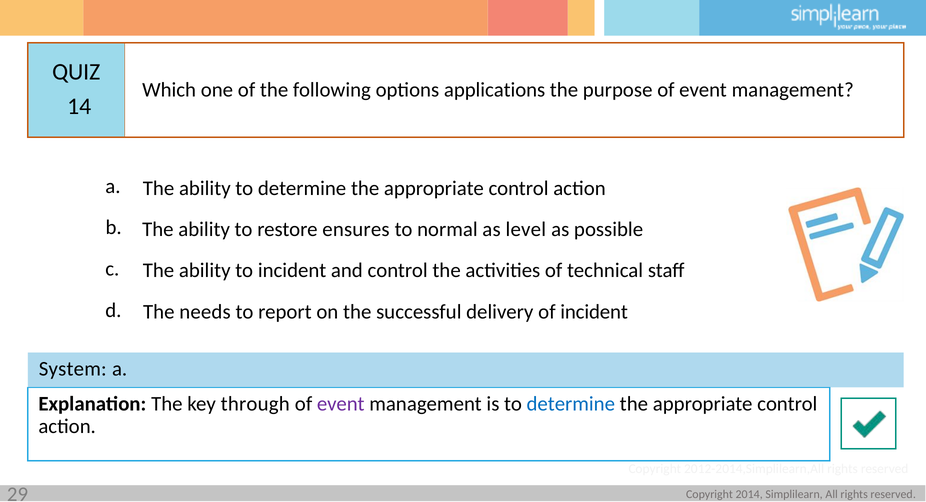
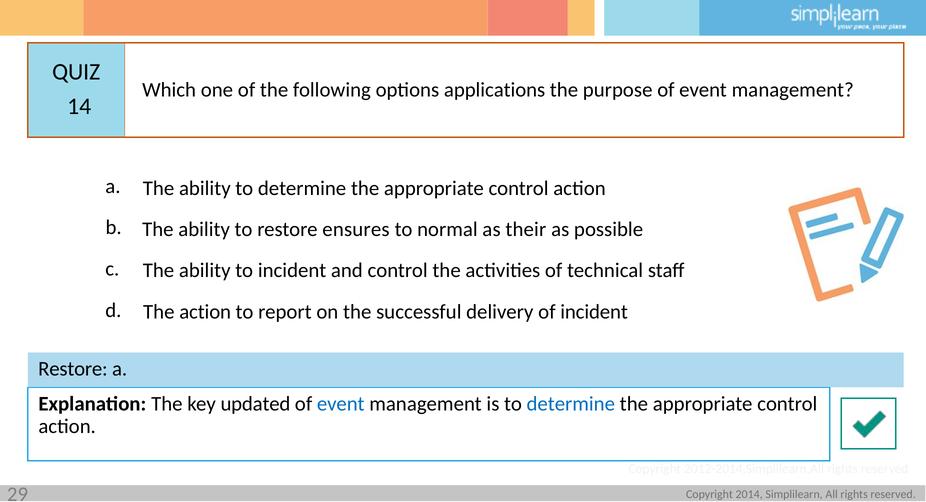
level: level -> their (526, 230)
The needs: needs -> action (205, 312)
System: System -> Restore (73, 369)
through: through -> updated (255, 404)
event colour: purple -> blue (341, 404)
